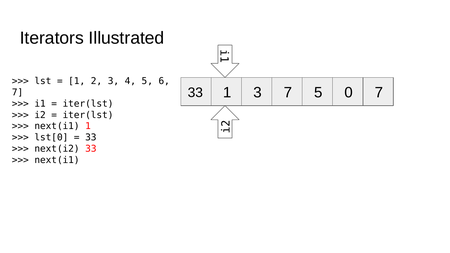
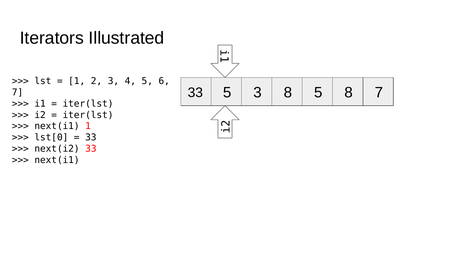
33 1: 1 -> 5 (227, 93)
3 7: 7 -> 8 (288, 93)
5 0: 0 -> 8 (349, 93)
